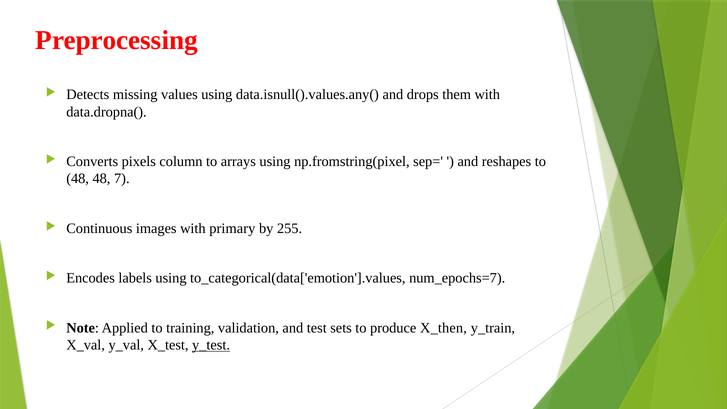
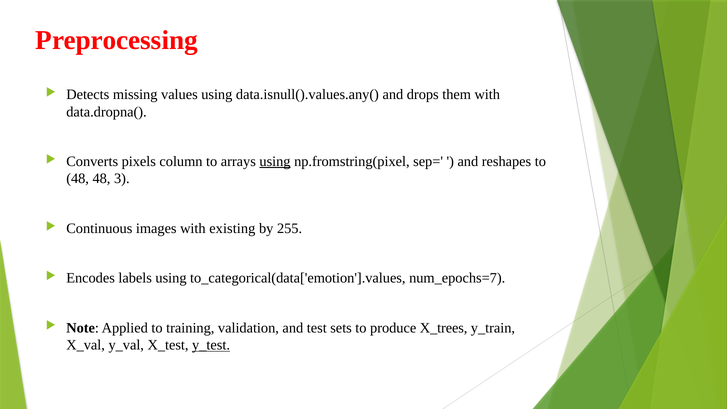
using underline: none -> present (275, 161)
7: 7 -> 3 (122, 179)
primary: primary -> existing (232, 228)
X_then: X_then -> X_trees (444, 328)
